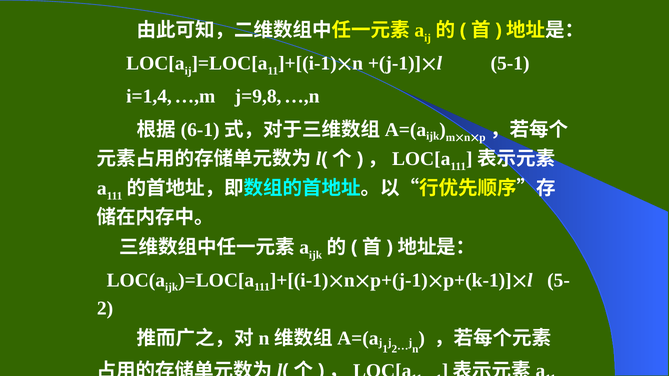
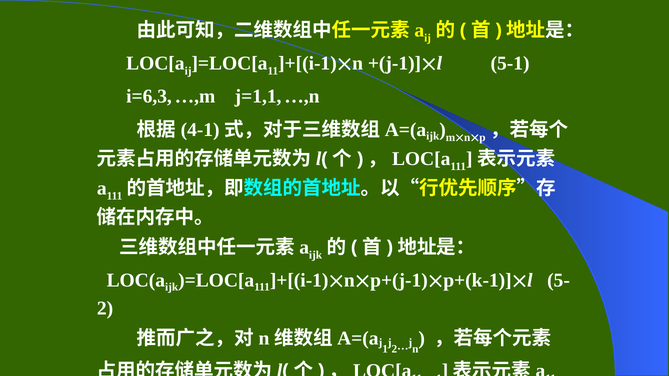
i=1,4: i=1,4 -> i=6,3 (149, 97)
j=9,8: j=9,8 -> j=1,1 (258, 97)
6-1: 6-1 -> 4-1 (200, 130)
